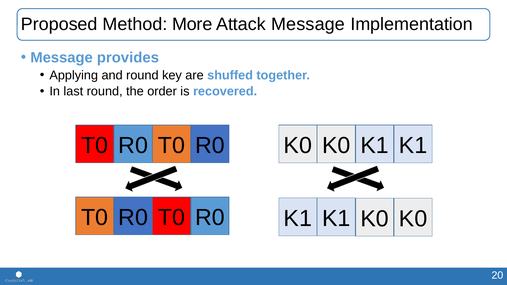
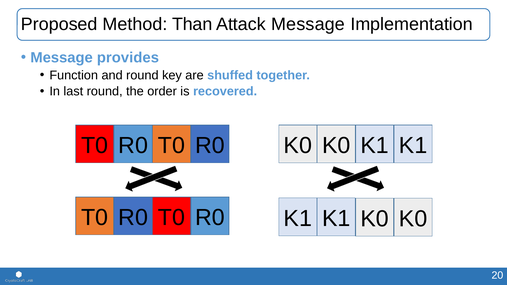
More: More -> Than (192, 24)
Applying: Applying -> Function (74, 75)
